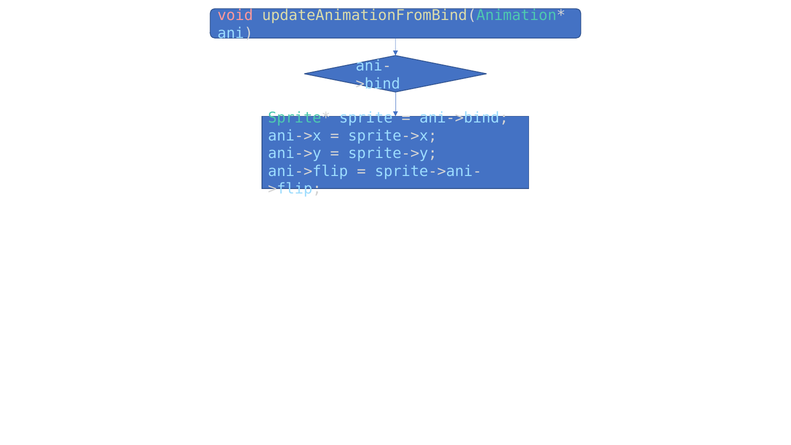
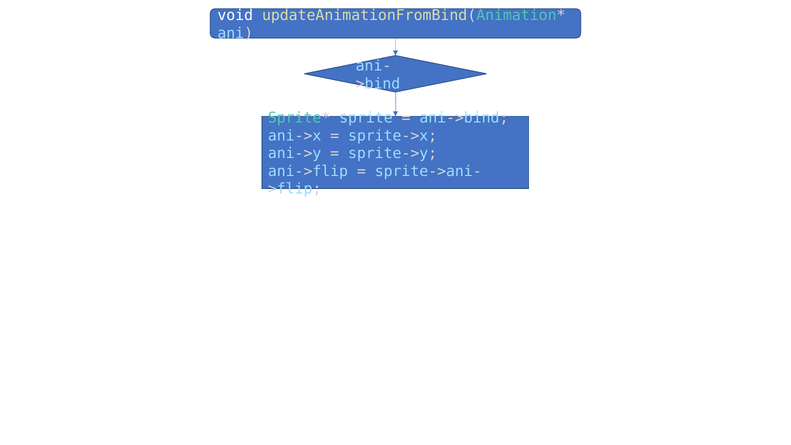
void colour: pink -> white (235, 15)
